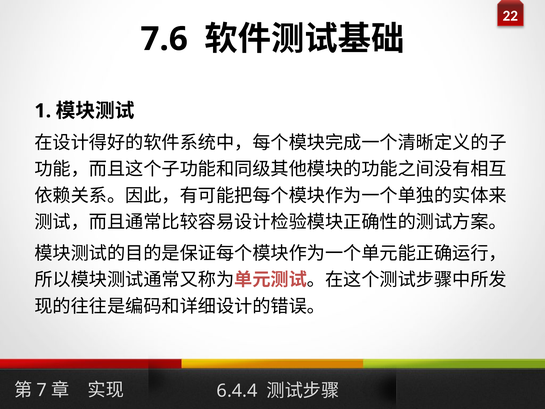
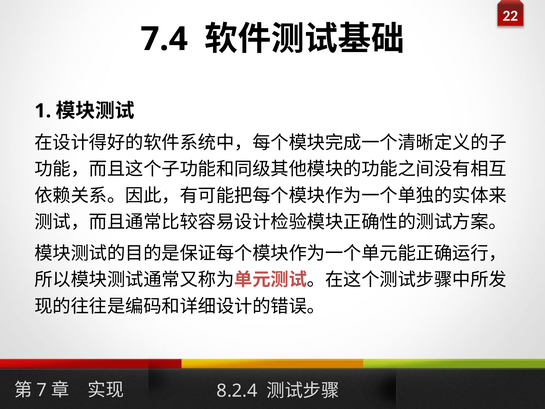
7.6: 7.6 -> 7.4 (164, 39)
6.4.4: 6.4.4 -> 8.2.4 (237, 390)
